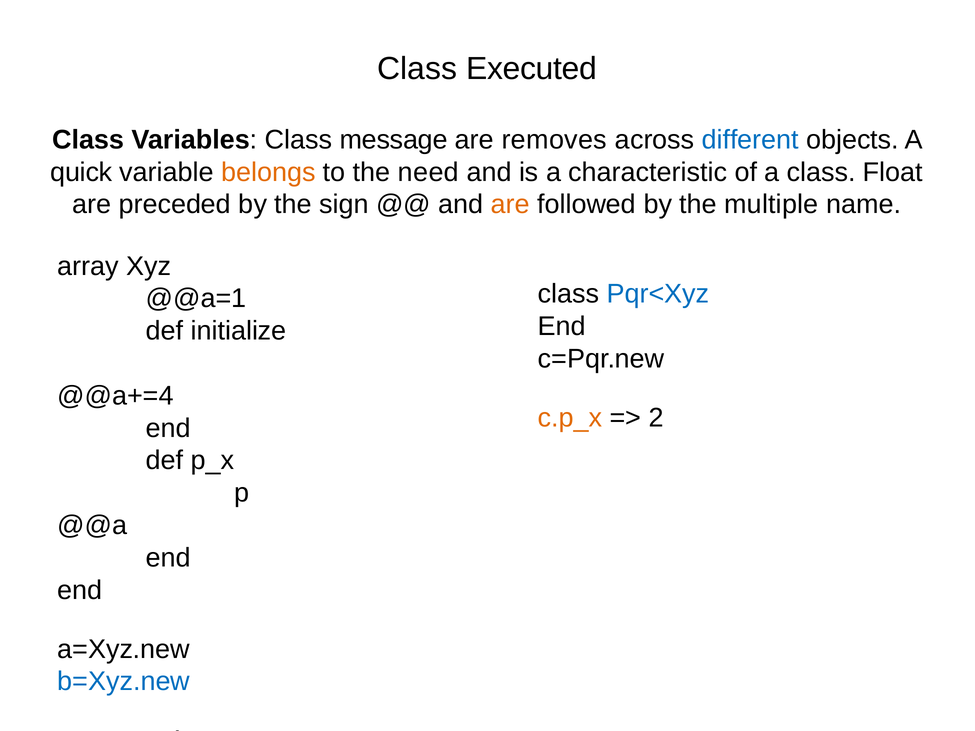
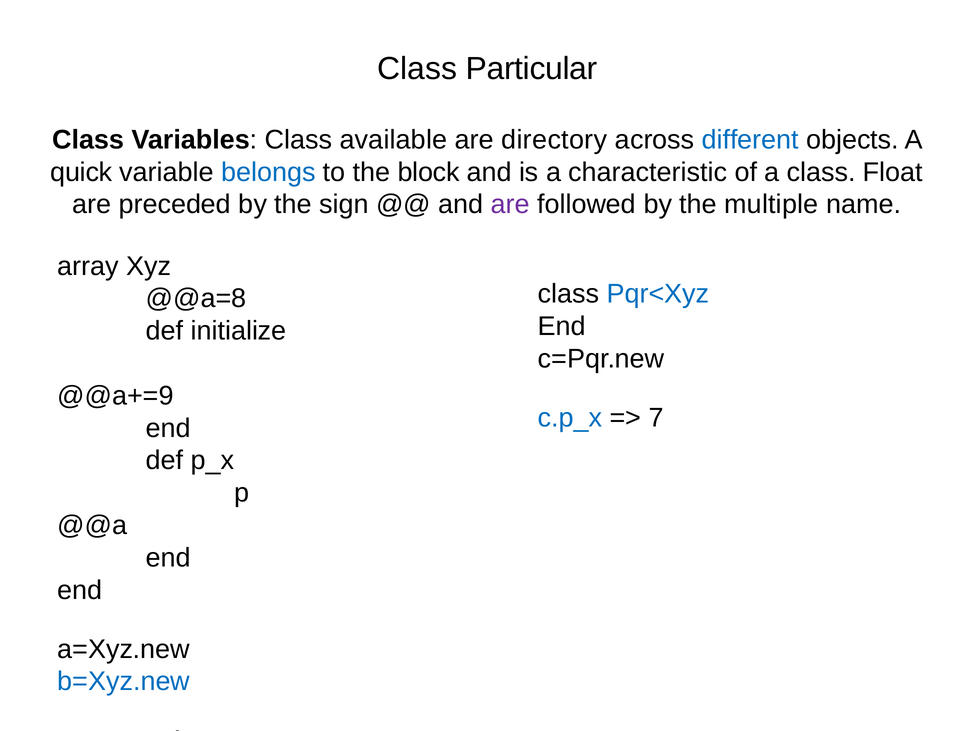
Executed: Executed -> Particular (532, 69)
message: message -> available (393, 140)
removes: removes -> directory (554, 140)
belongs colour: orange -> blue (268, 172)
need: need -> block (429, 172)
are colour: orange -> purple (510, 205)
@@a=1: @@a=1 -> @@a=8 (196, 299)
@@a+=4: @@a+=4 -> @@a+=9 (116, 396)
c.p_x colour: orange -> blue (570, 418)
2: 2 -> 7 (656, 418)
